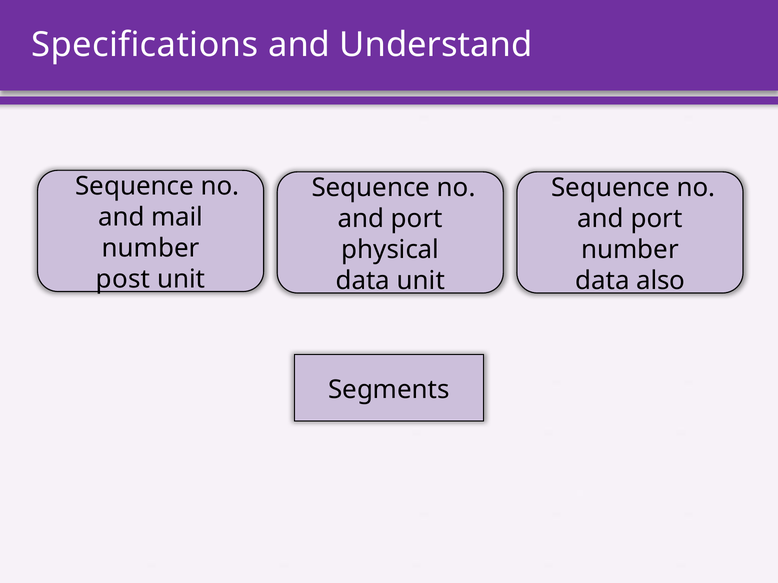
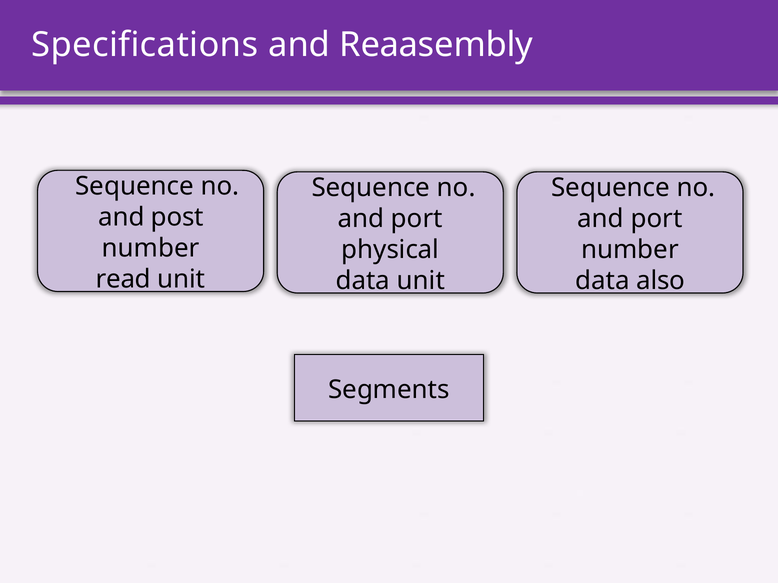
Understand: Understand -> Reaasembly (436, 45)
mail: mail -> post (177, 217)
post: post -> read (123, 280)
